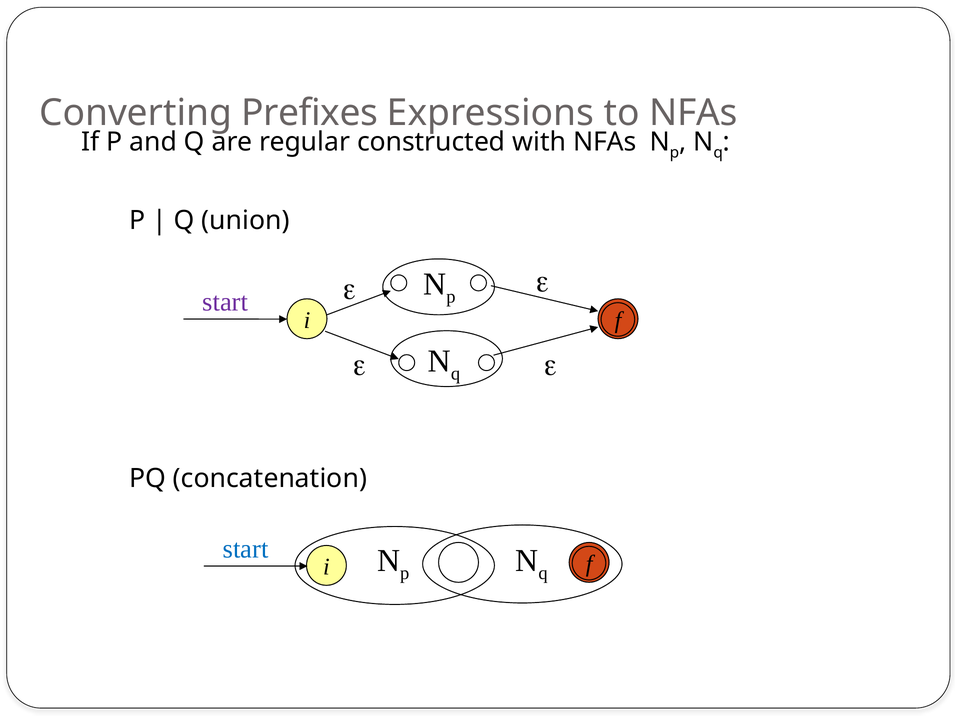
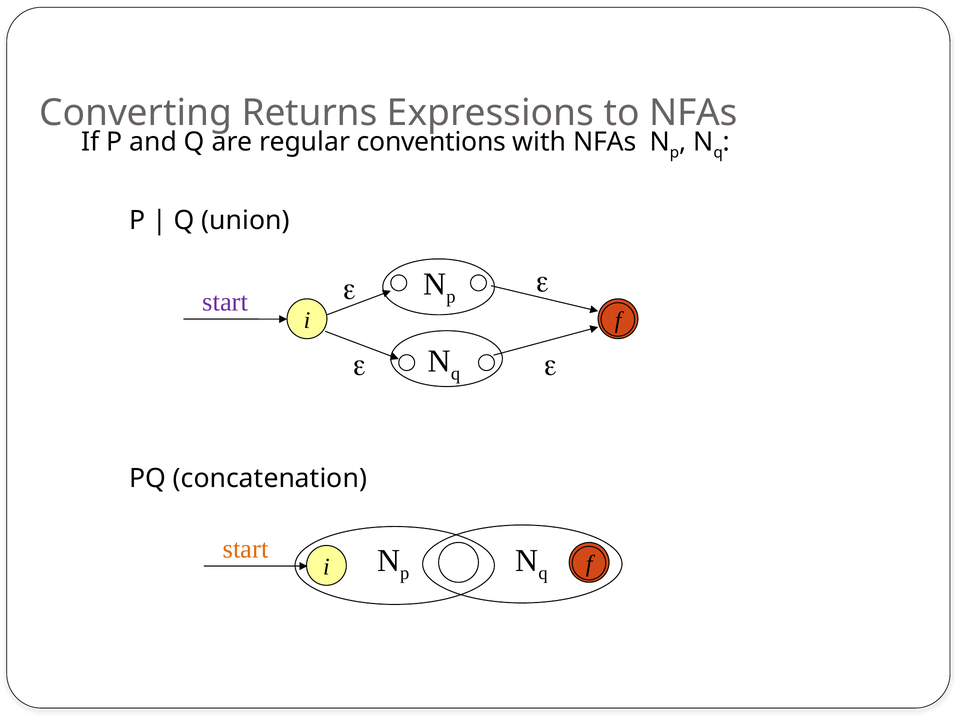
Prefixes: Prefixes -> Returns (310, 113)
constructed: constructed -> conventions (431, 142)
start colour: blue -> orange (246, 549)
